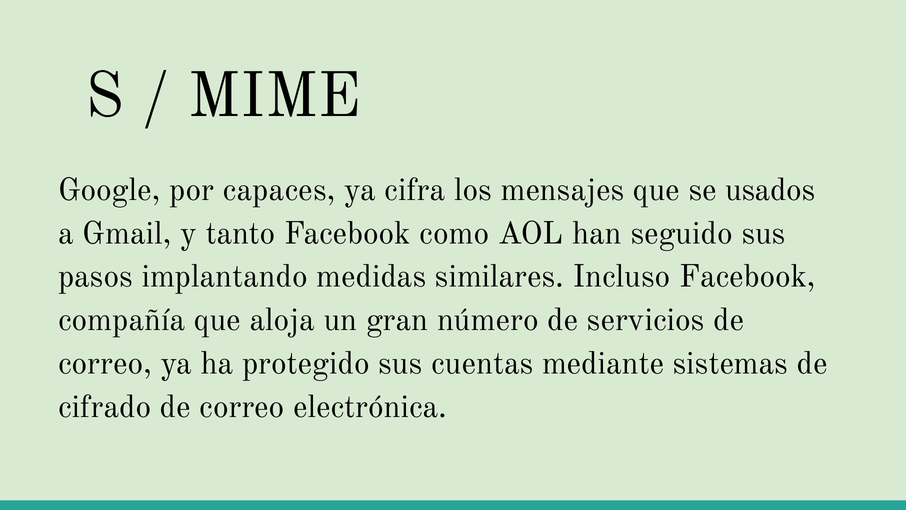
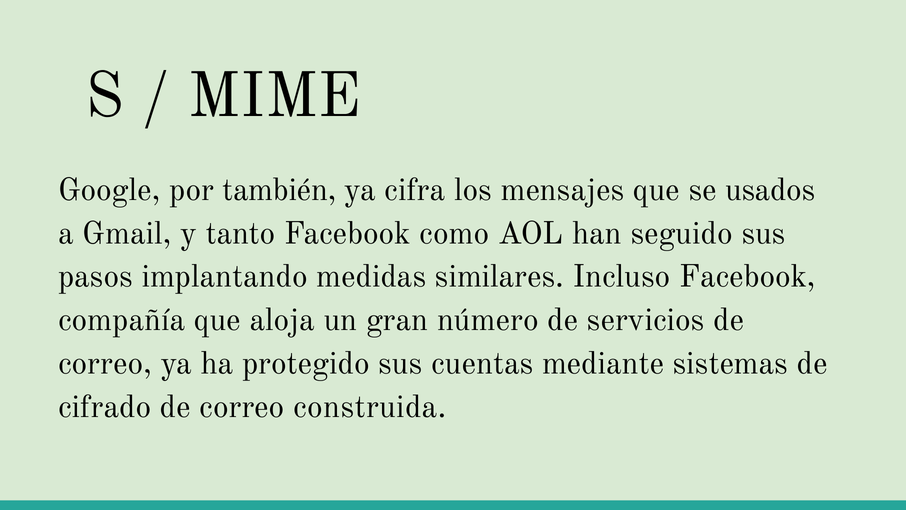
capaces: capaces -> también (279, 190)
electrónica: electrónica -> construida (370, 406)
